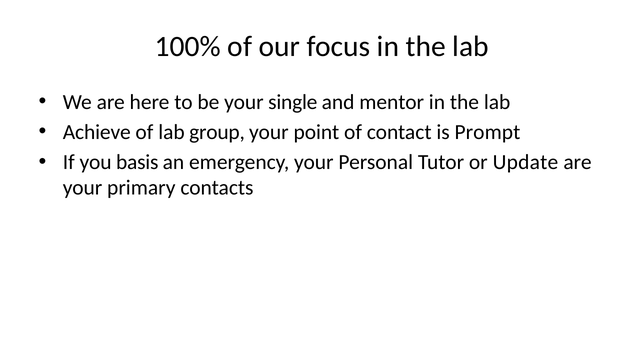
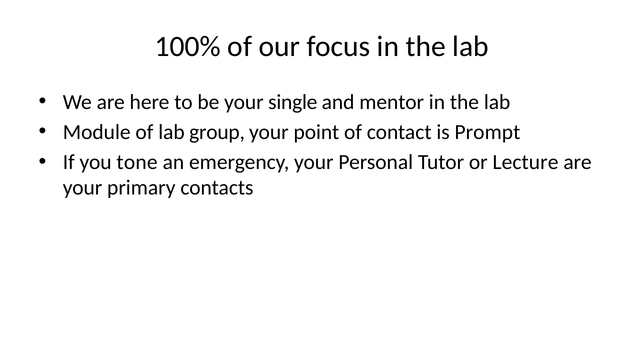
Achieve: Achieve -> Module (97, 132)
basis: basis -> tone (137, 162)
Update: Update -> Lecture (526, 162)
